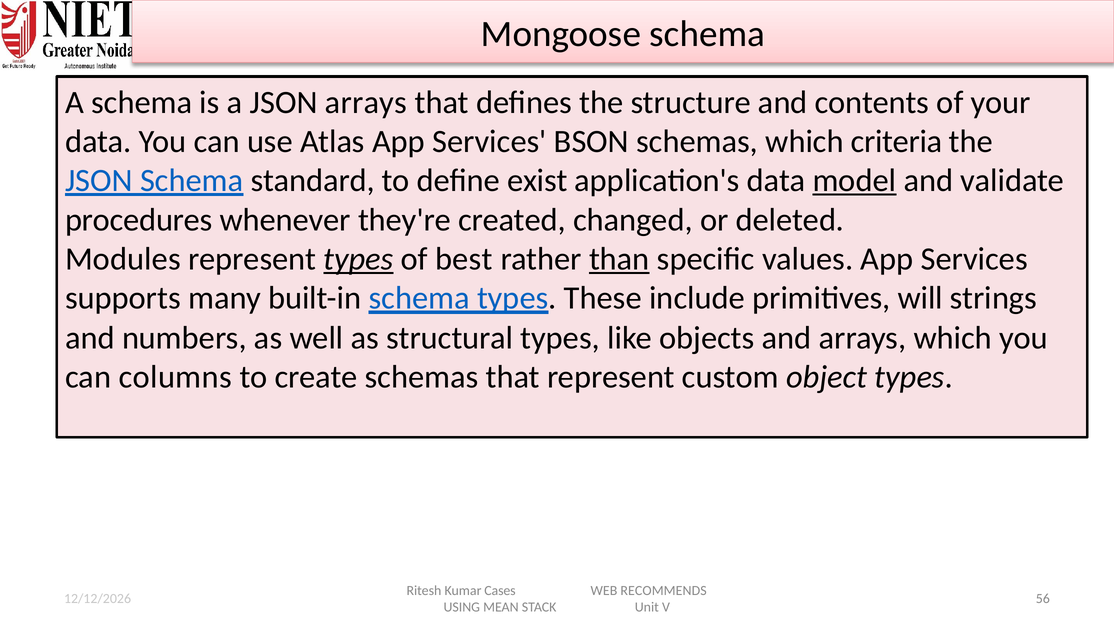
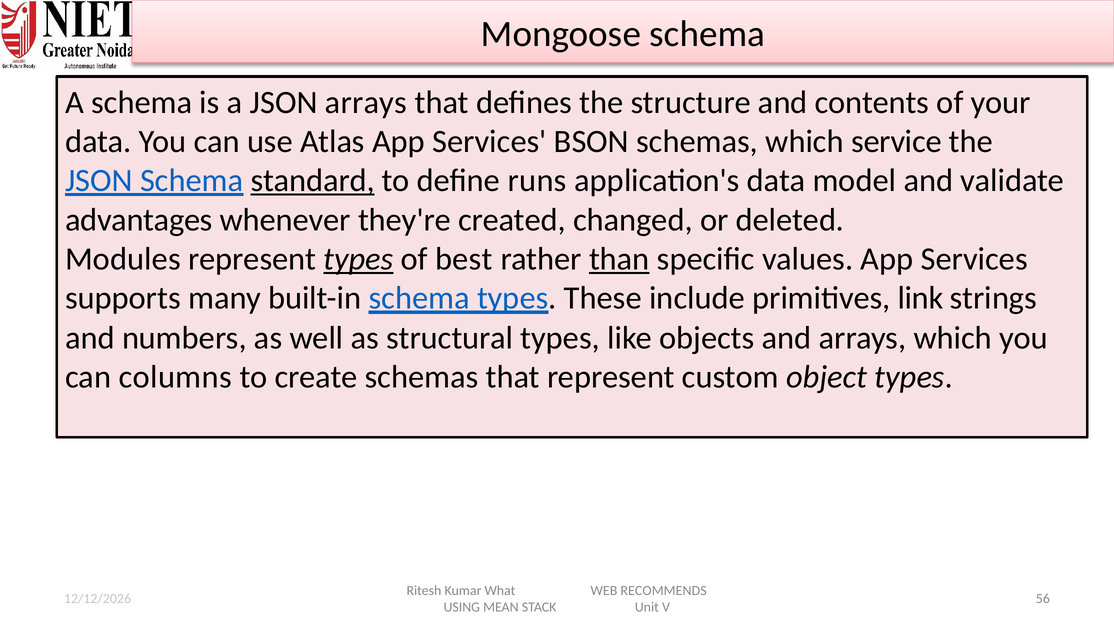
criteria: criteria -> service (896, 141)
standard underline: none -> present (313, 180)
exist: exist -> runs (537, 180)
model underline: present -> none (854, 180)
procedures: procedures -> advantages (139, 220)
will: will -> link (920, 298)
Cases: Cases -> What (500, 590)
